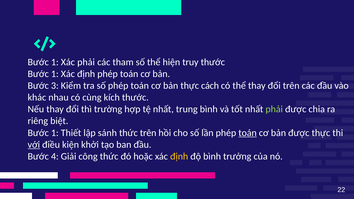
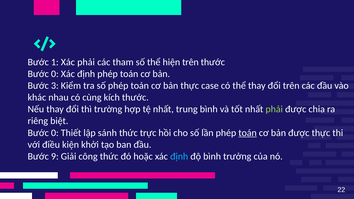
hiện truy: truy -> trên (190, 62)
1: 1 -> 0 (55, 74)
cách: cách -> case (210, 86)
1: 1 -> 0 (55, 133)
thức trên: trên -> trực (148, 133)
với underline: present -> none (34, 145)
4: 4 -> 9 (55, 156)
định colour: yellow -> light blue (179, 156)
